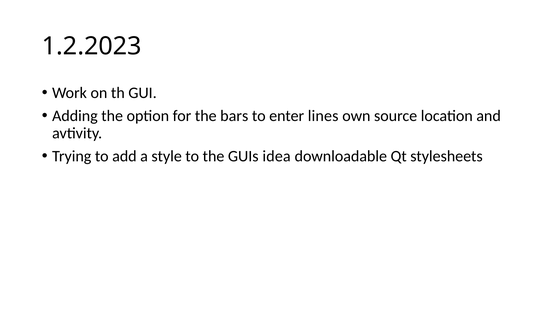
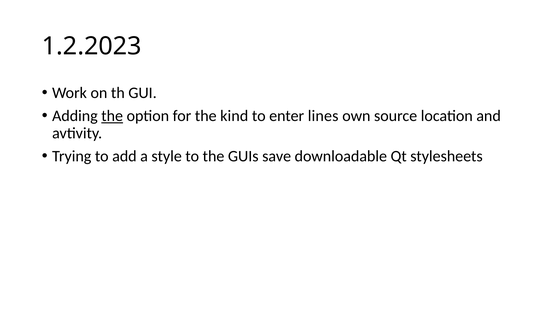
the underline: none -> present (112, 116)
bars: bars -> kind (234, 116)
idea: idea -> save (277, 156)
